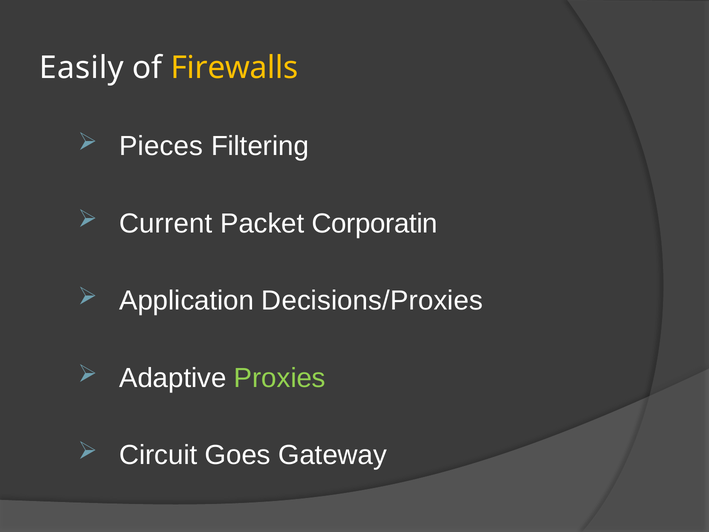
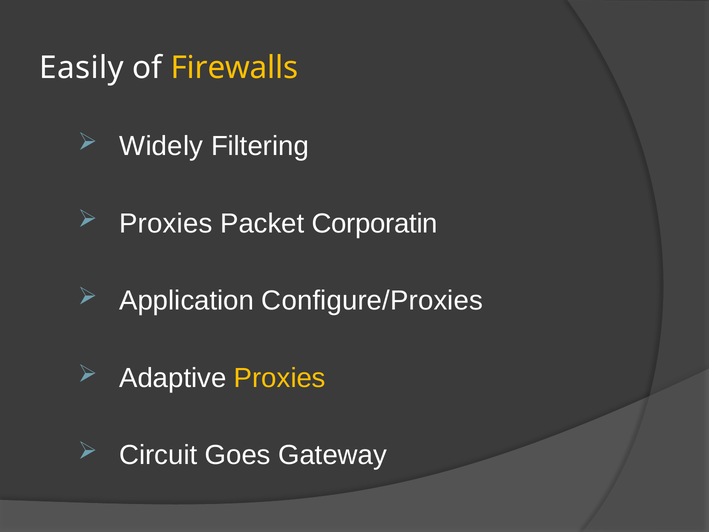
Pieces: Pieces -> Widely (161, 146)
Current: Current -> Proxies (166, 223)
Decisions/Proxies: Decisions/Proxies -> Configure/Proxies (372, 301)
Proxies colour: light green -> yellow (280, 378)
